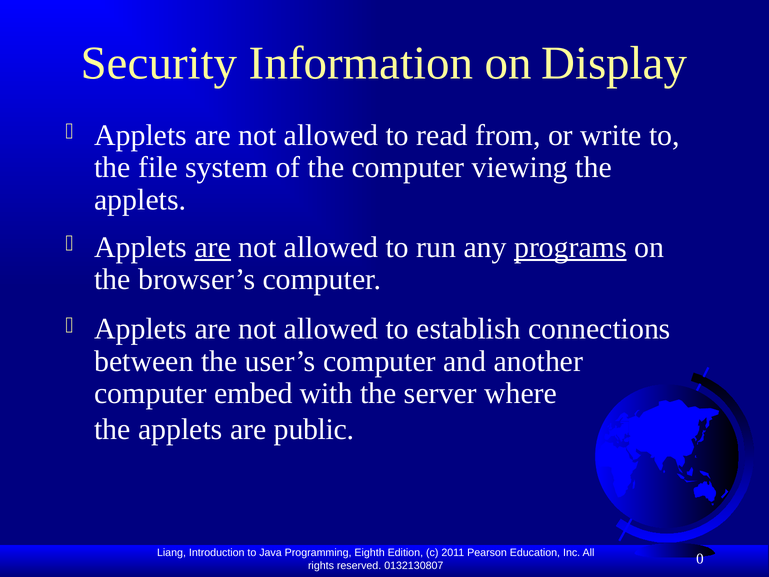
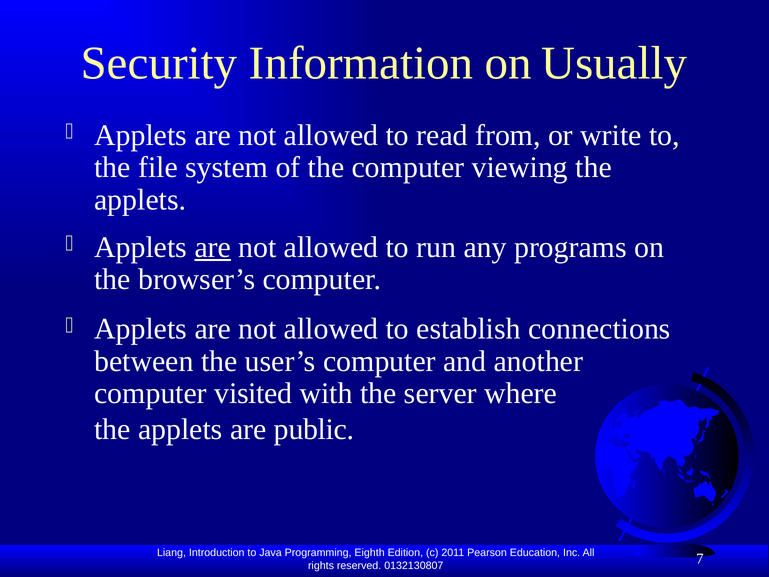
Display: Display -> Usually (614, 63)
programs underline: present -> none (570, 247)
embed: embed -> visited (253, 393)
0: 0 -> 7 (700, 558)
